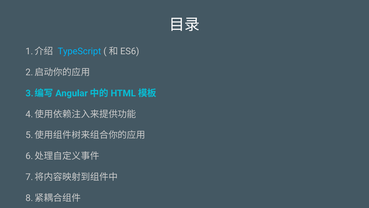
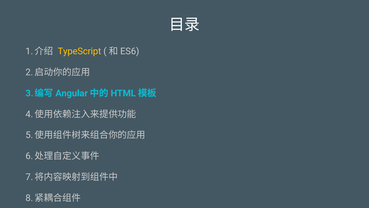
TypeScript colour: light blue -> yellow (79, 51)
